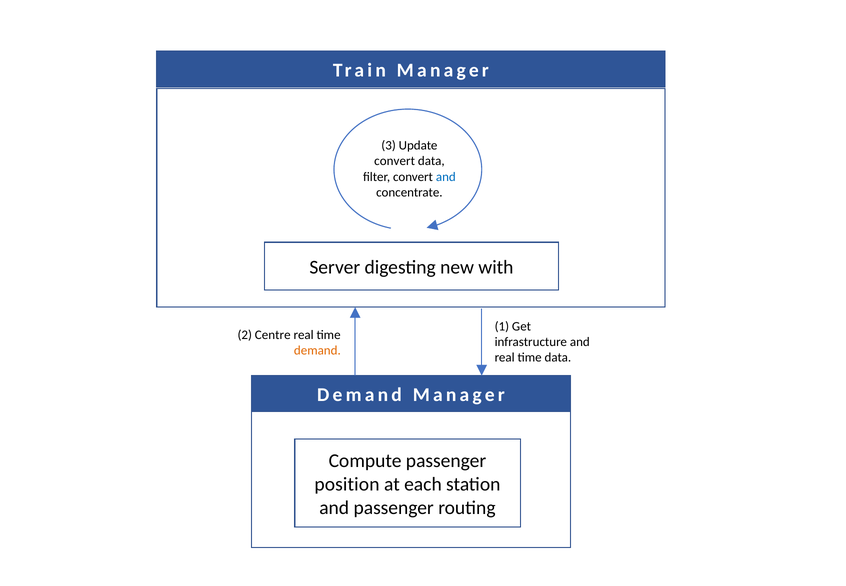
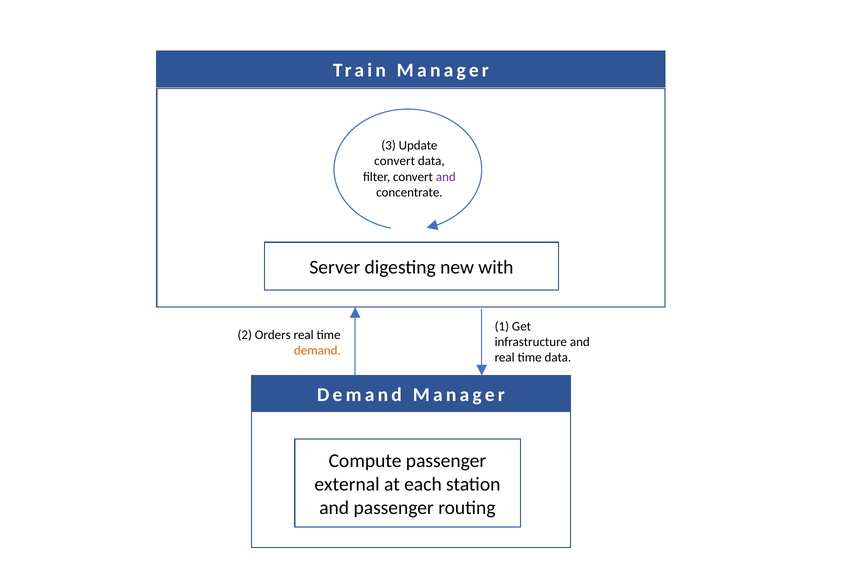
and colour: blue -> purple (446, 177)
Centre: Centre -> Orders (273, 335)
position: position -> external (347, 484)
